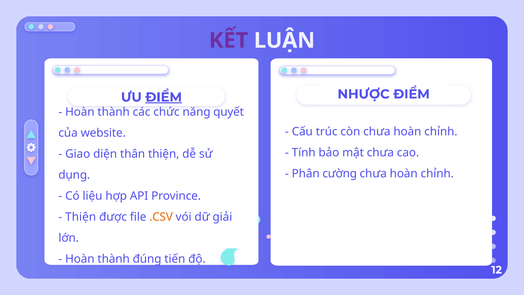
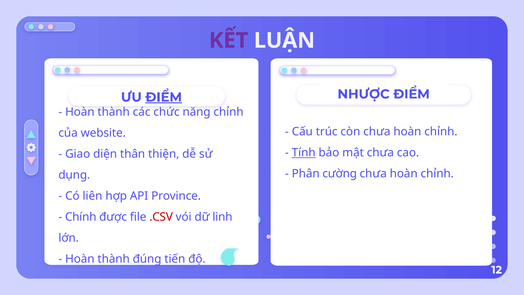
năng quyết: quyết -> chỉnh (229, 112)
Tính underline: none -> present (304, 152)
liệu: liệu -> liên (92, 196)
Thiện: Thiện -> Chính (81, 217)
.CSV colour: orange -> red (161, 217)
giải: giải -> linh (222, 217)
